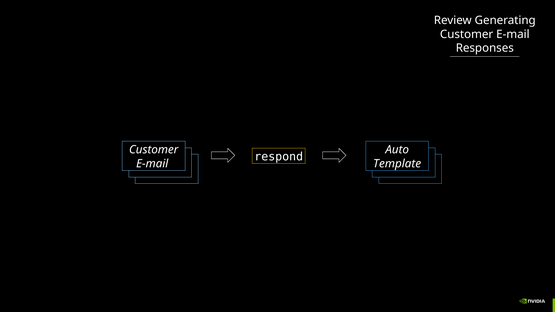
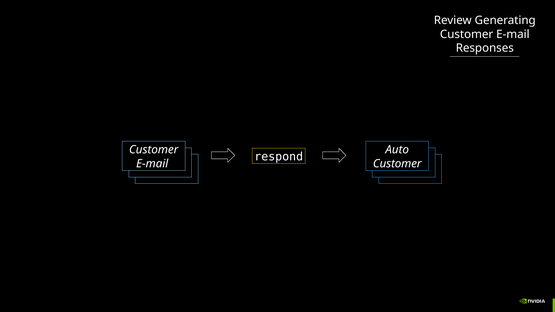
Template: Template -> Customer (397, 164)
